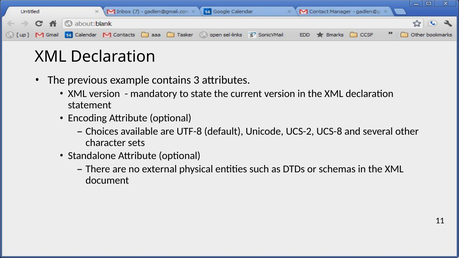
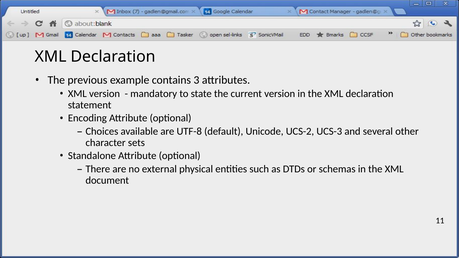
UCS-8: UCS-8 -> UCS-3 (329, 131)
